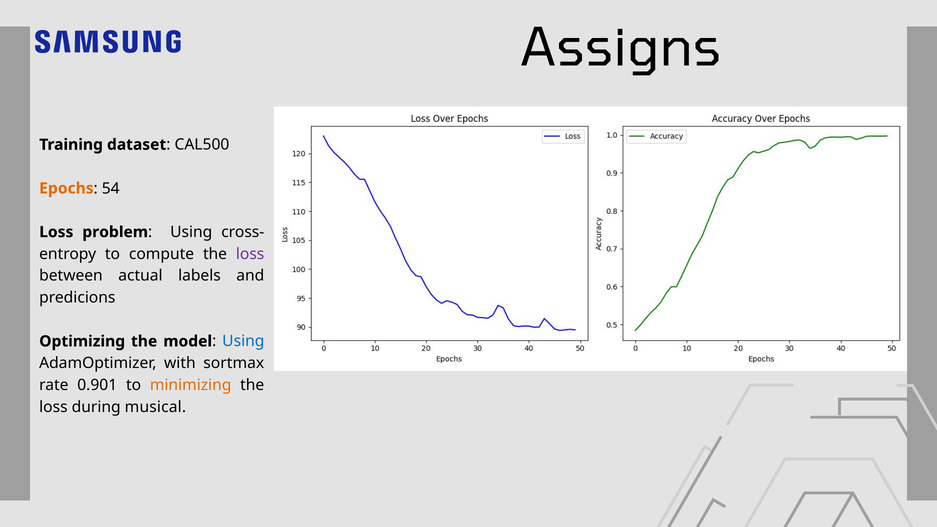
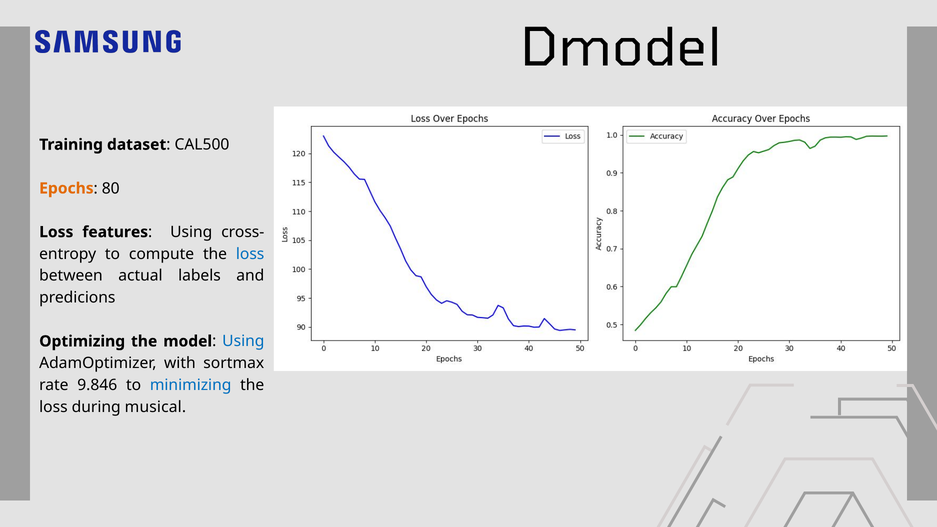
Assigns: Assigns -> Dmodel (621, 48)
54: 54 -> 80 (111, 188)
problem: problem -> features (115, 232)
loss colour: purple -> blue (250, 254)
0.901: 0.901 -> 9.846 (97, 385)
minimizing colour: orange -> blue (191, 385)
